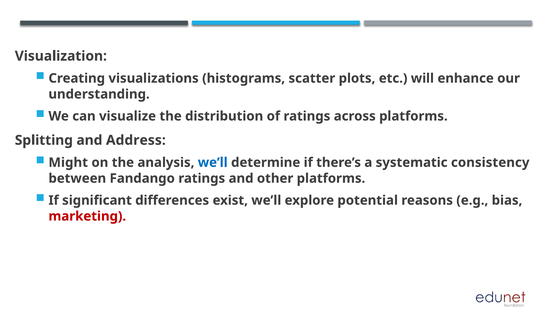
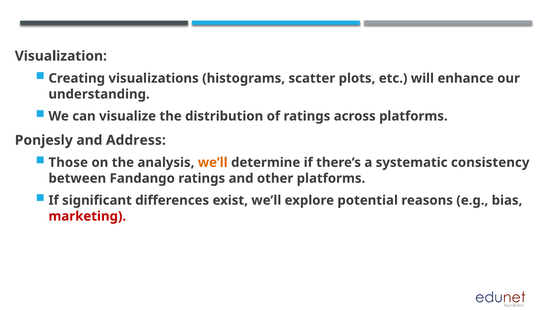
Splitting: Splitting -> Ponjesly (44, 140)
Might: Might -> Those (68, 163)
we’ll colour: blue -> orange (213, 163)
